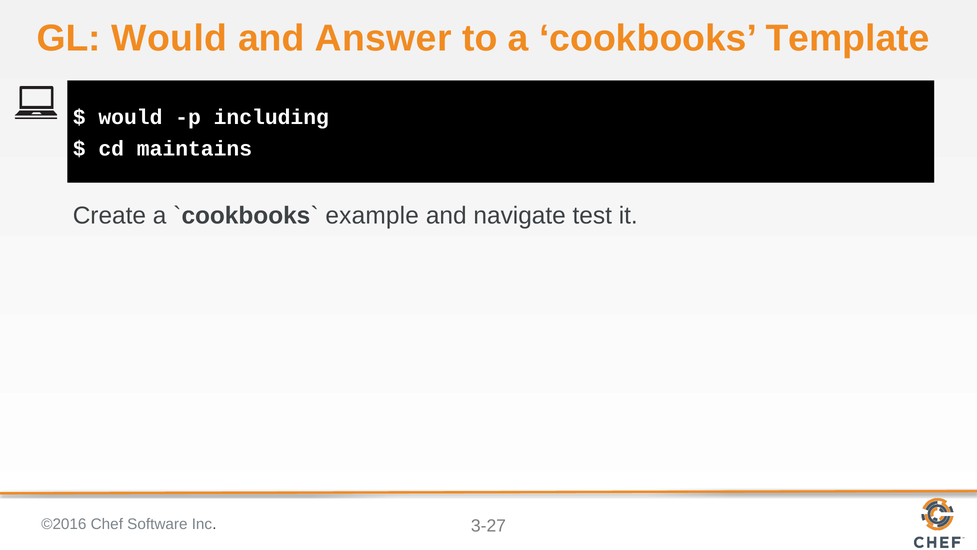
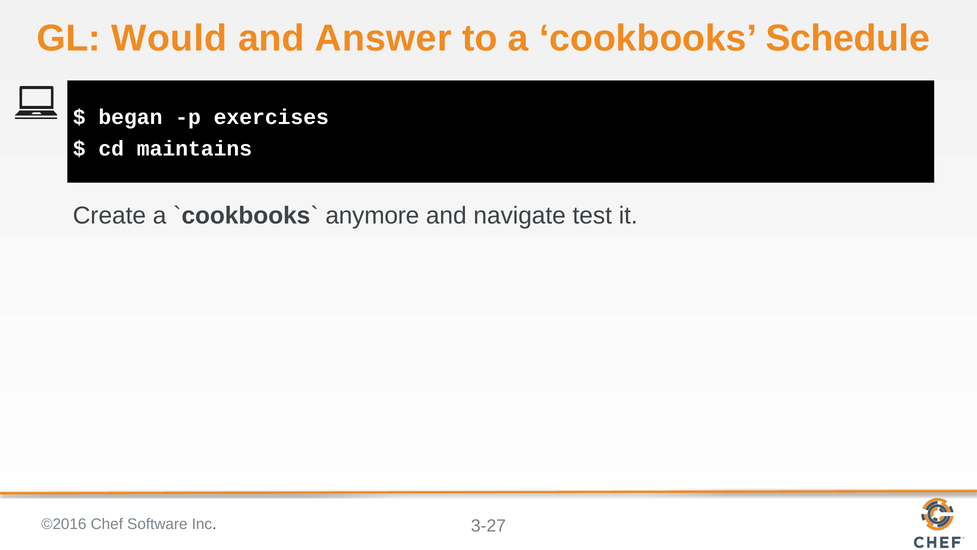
Template: Template -> Schedule (848, 38)
would: would -> began (130, 117)
including: including -> exercises (271, 117)
example: example -> anymore (372, 216)
